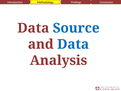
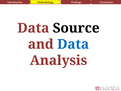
Source colour: blue -> black (76, 28)
